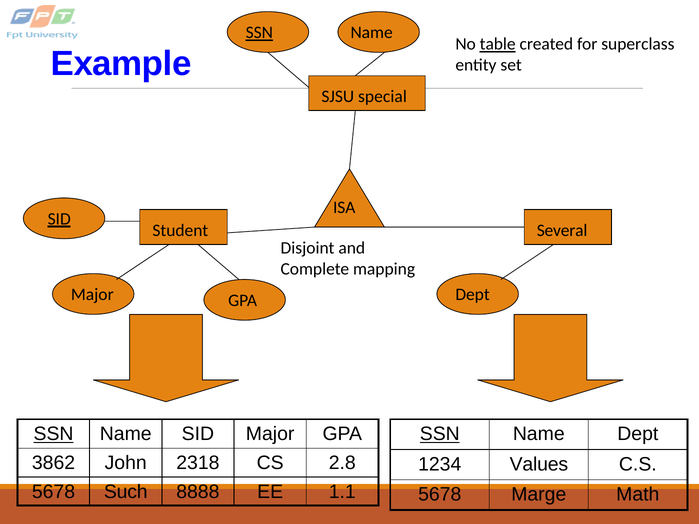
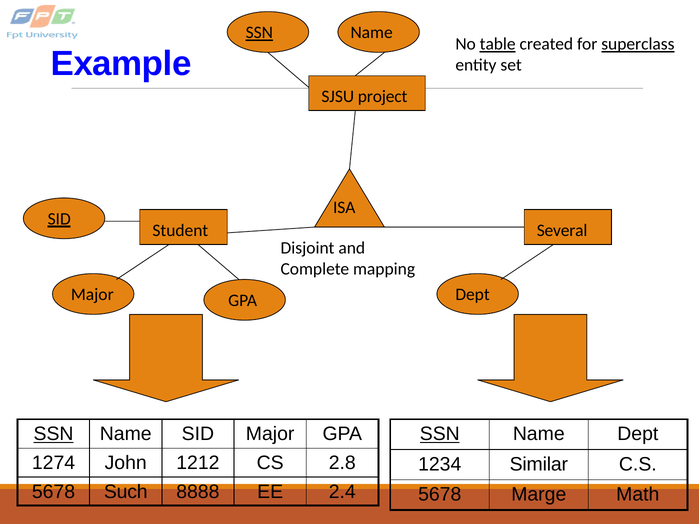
superclass underline: none -> present (638, 44)
special: special -> project (383, 97)
3862: 3862 -> 1274 (54, 463)
2318: 2318 -> 1212 (198, 463)
Values: Values -> Similar (539, 464)
1.1: 1.1 -> 2.4 (342, 492)
